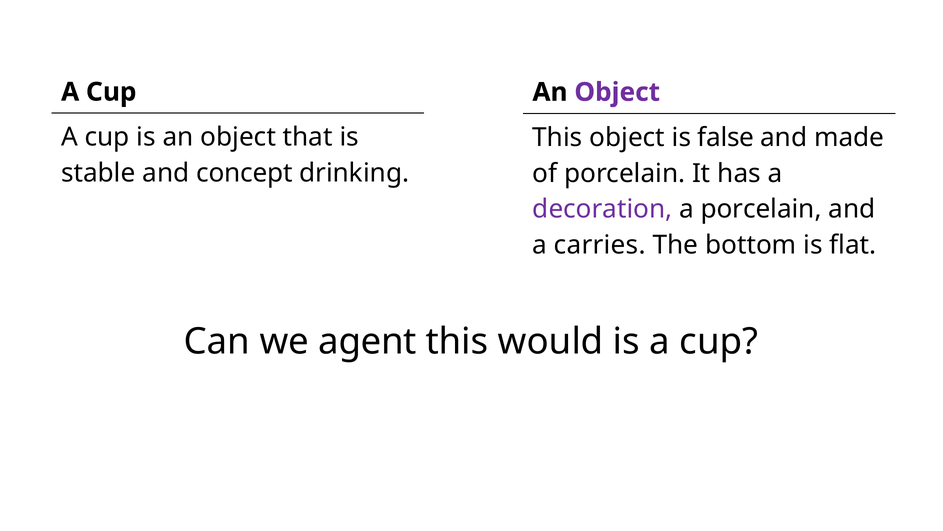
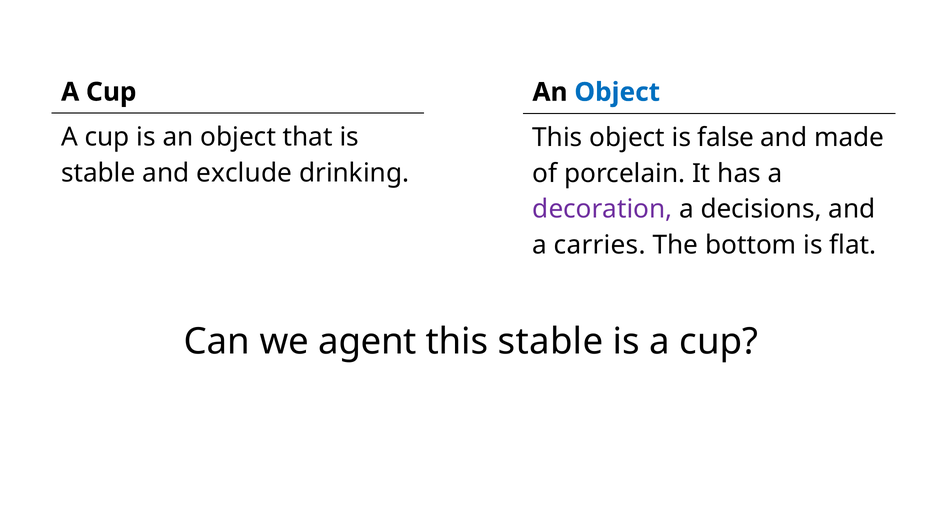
Object colour: purple -> blue (617, 92)
concept: concept -> exclude (244, 173)
a porcelain: porcelain -> decisions (761, 209)
this would: would -> stable (551, 341)
